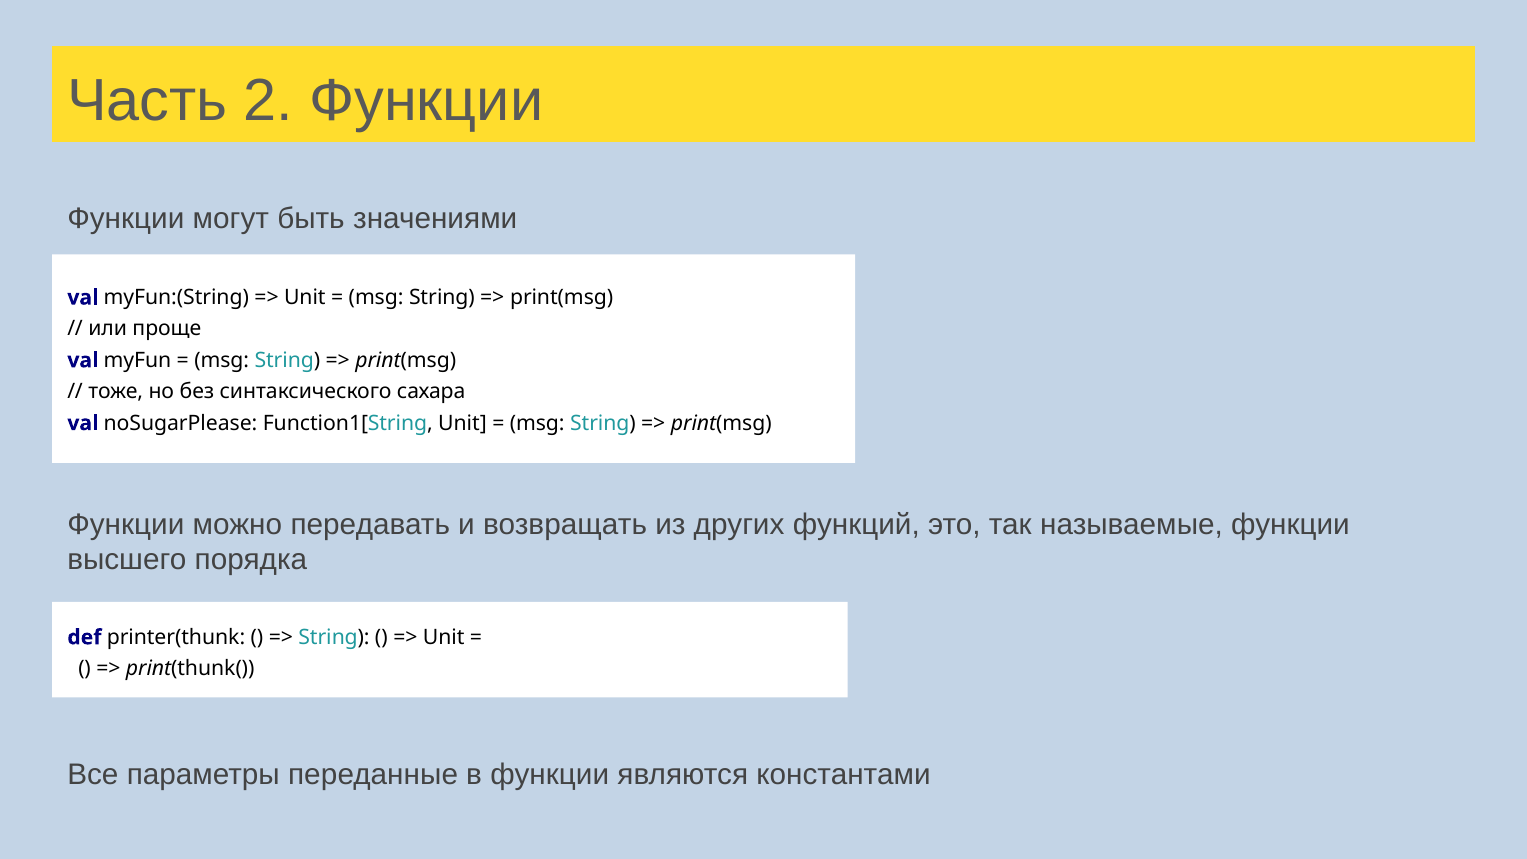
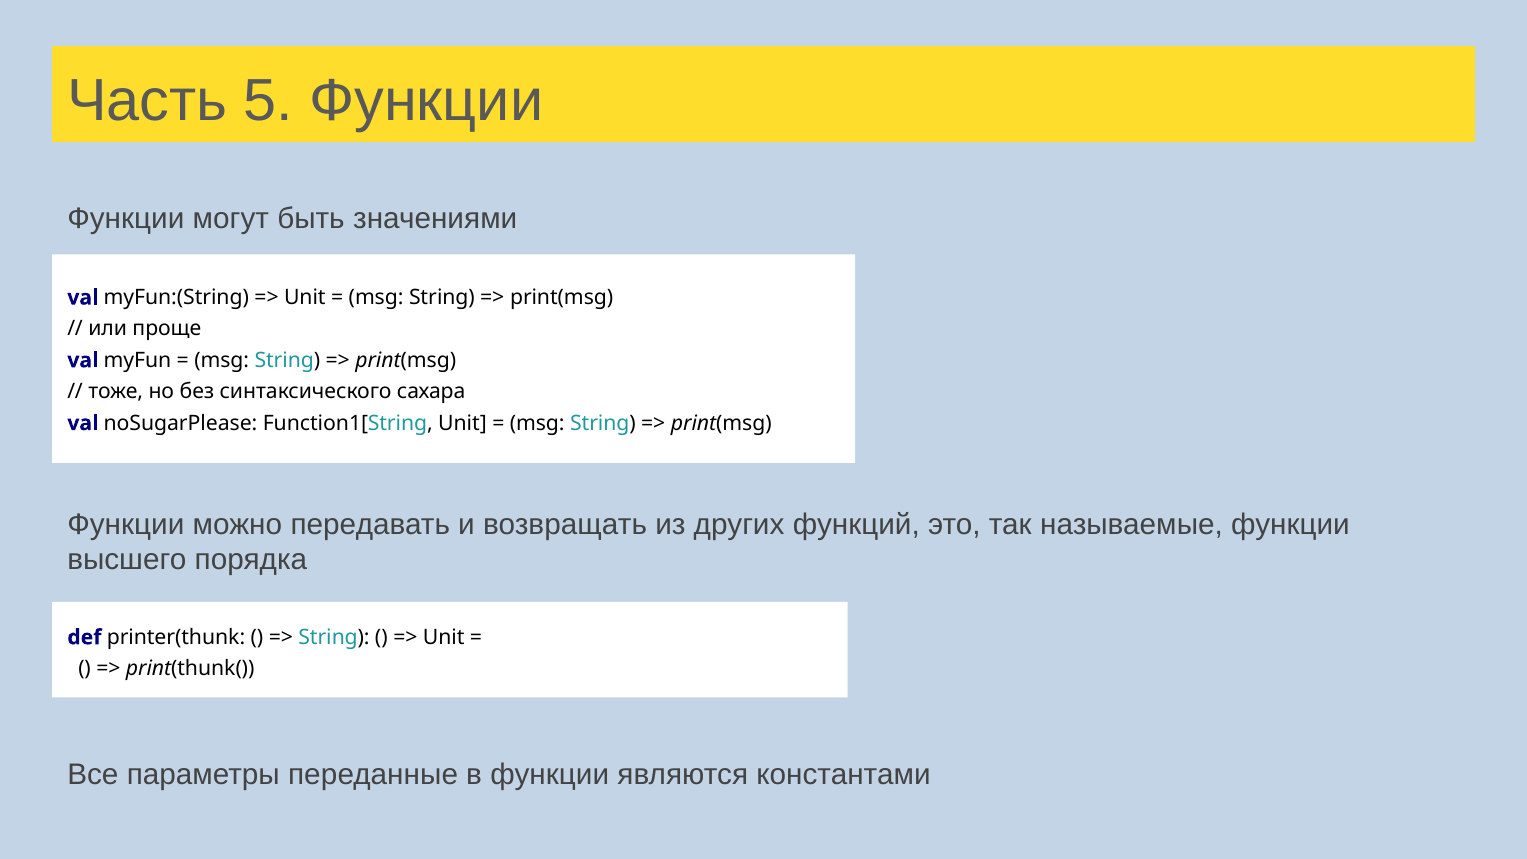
2: 2 -> 5 (268, 101)
